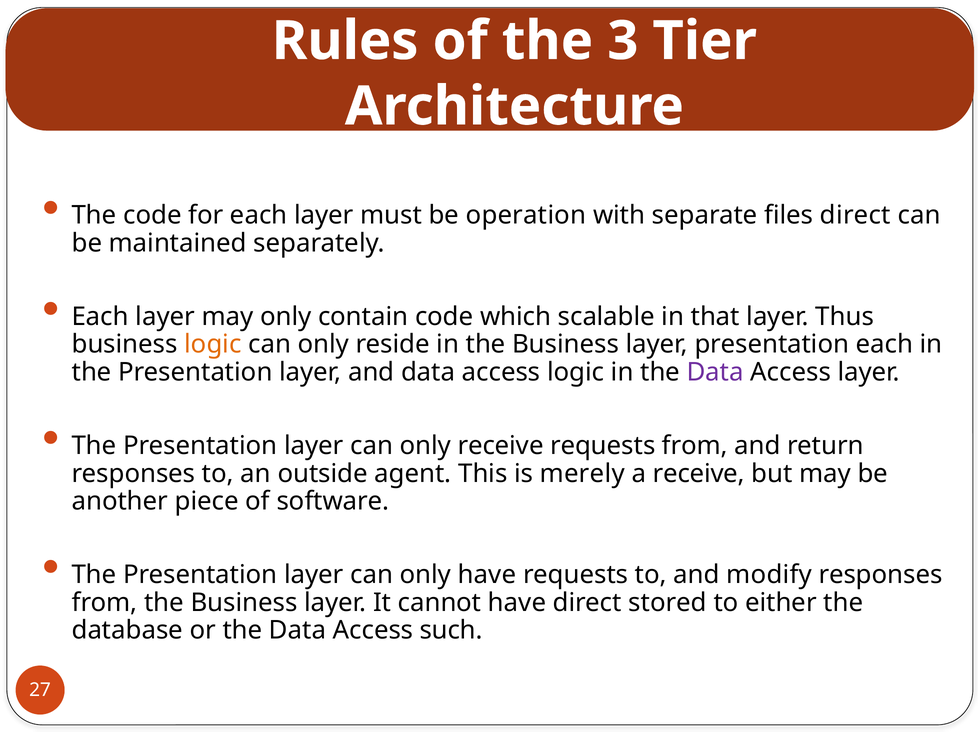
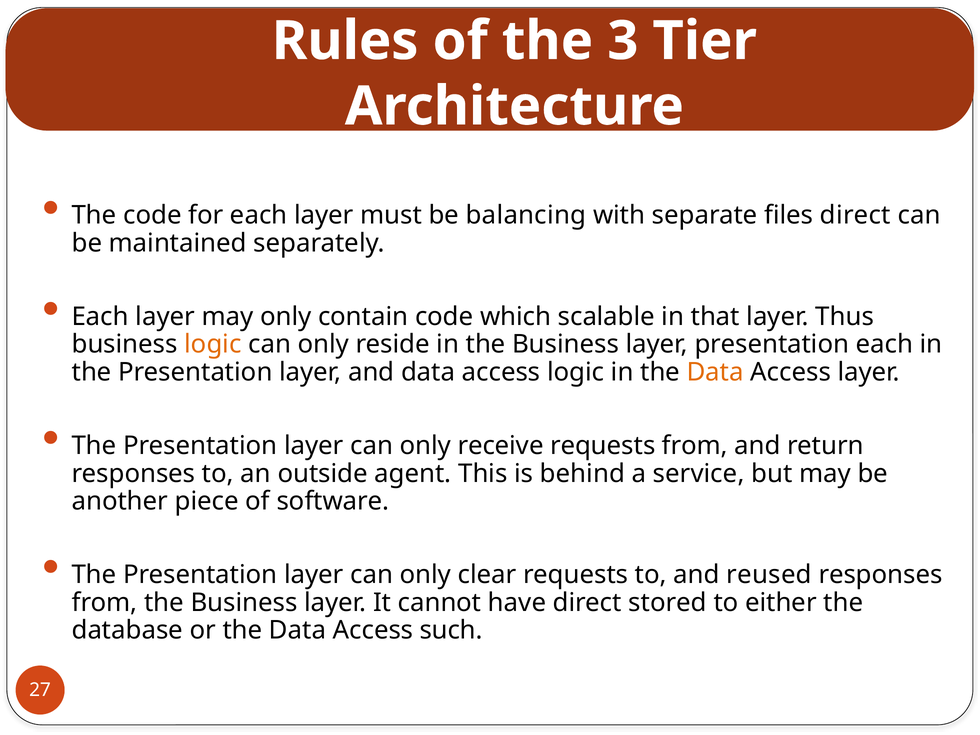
operation: operation -> balancing (526, 215)
Data colour: purple -> orange (715, 372)
merely: merely -> behind (582, 473)
a receive: receive -> service (699, 473)
only have: have -> clear (487, 575)
modify: modify -> reused (769, 575)
